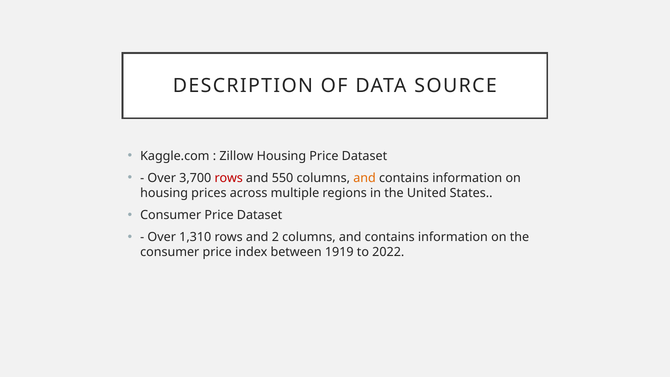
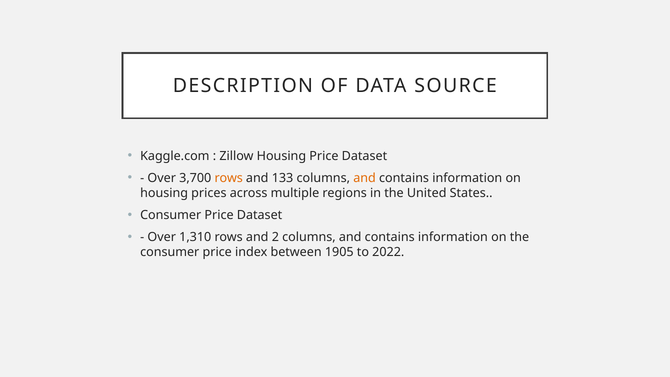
rows colour: red -> orange (229, 178)
550: 550 -> 133 (283, 178)
1919: 1919 -> 1905 (339, 252)
